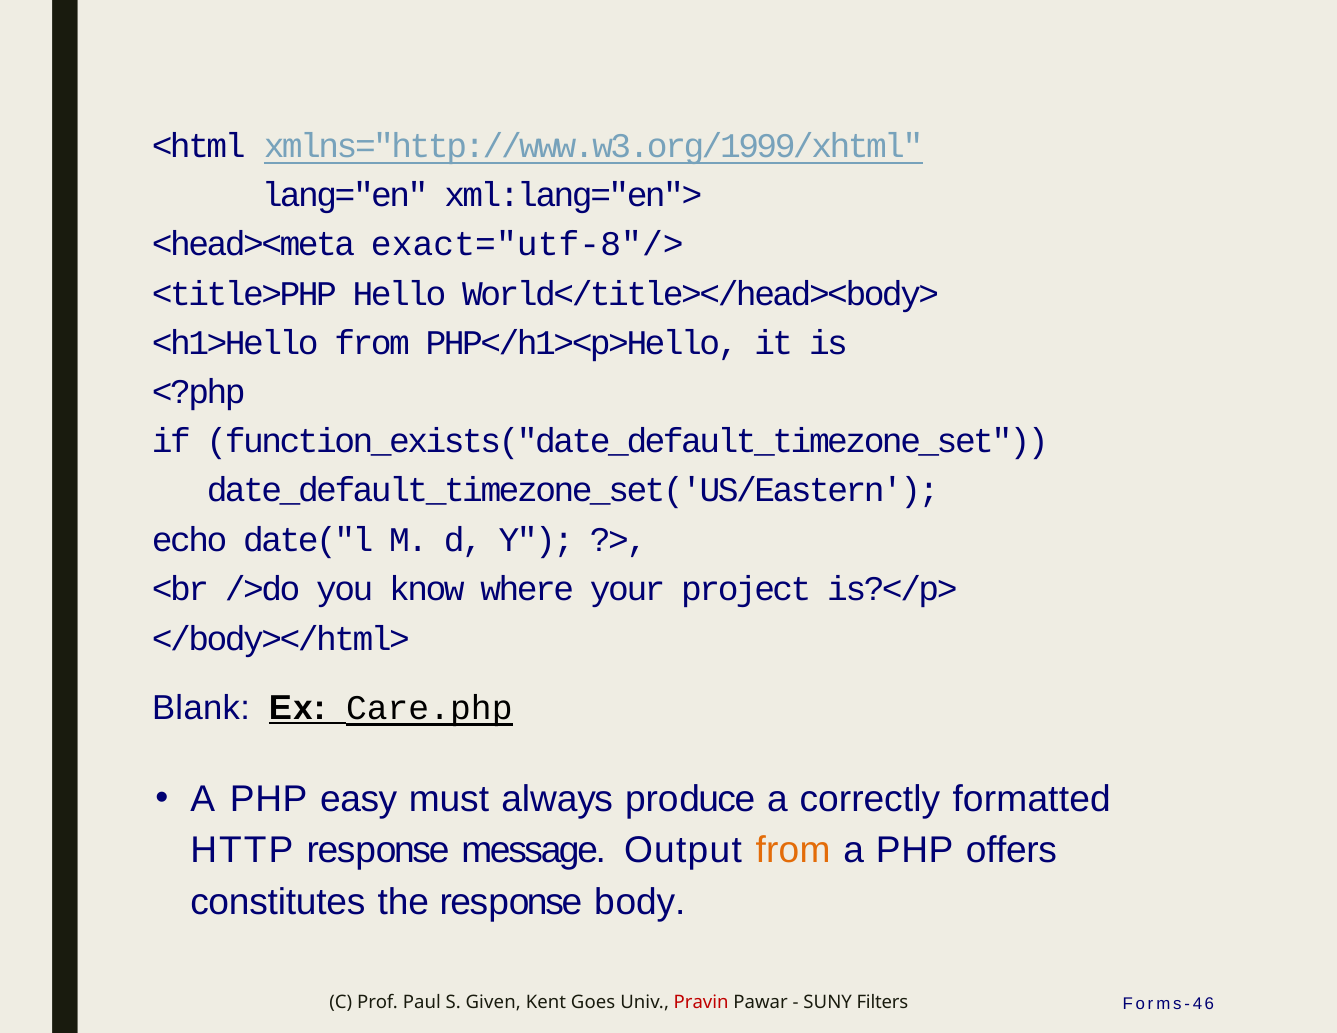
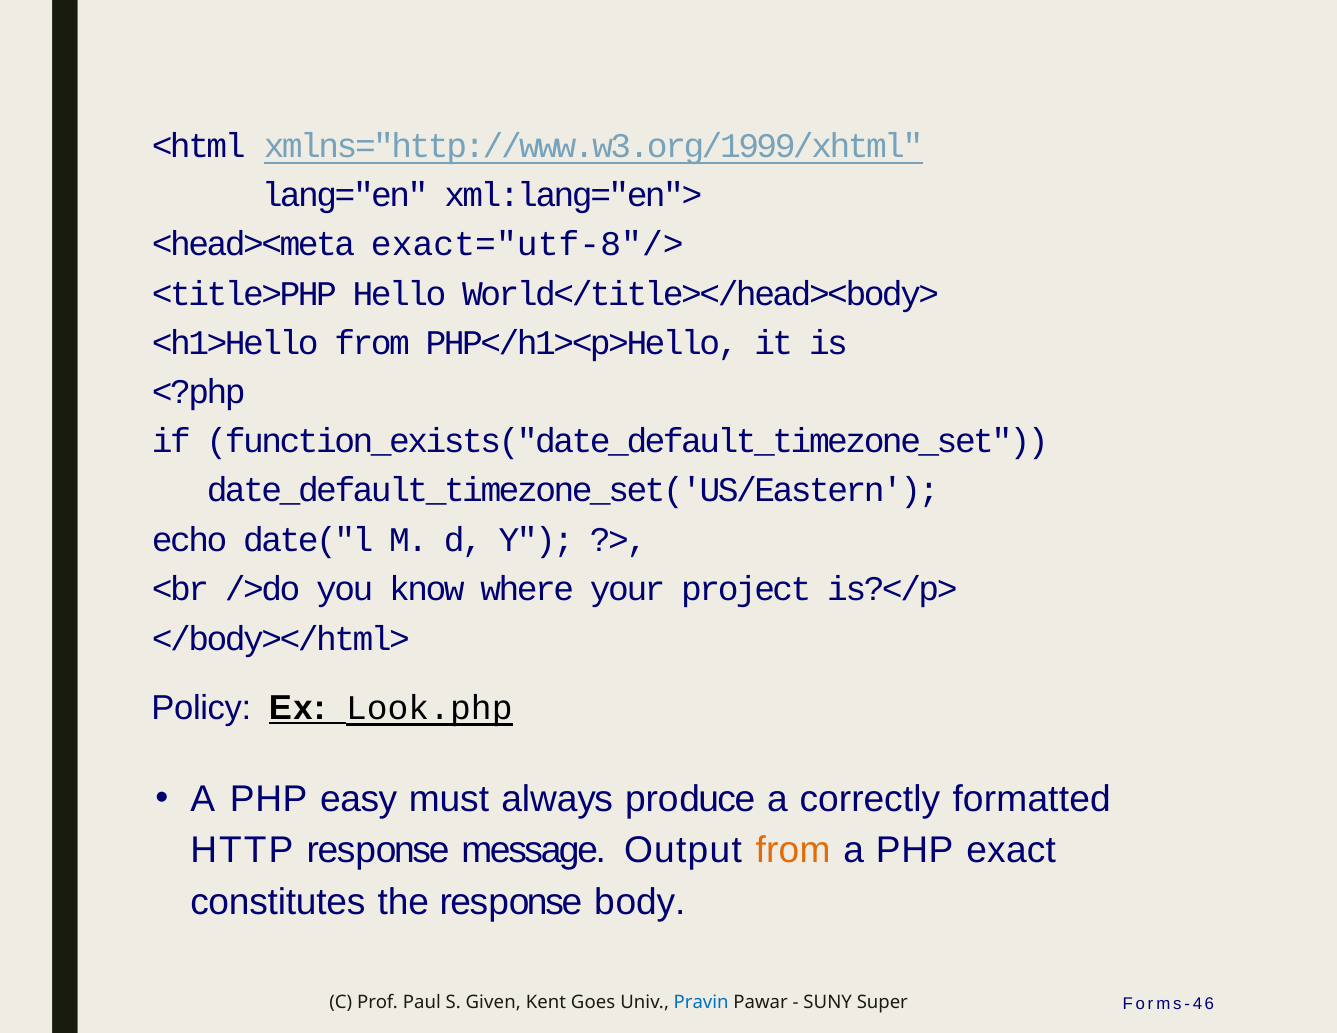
Blank: Blank -> Policy (201, 708)
Care.php: Care.php -> Look.php (429, 708)
offers: offers -> exact (1011, 851)
Pravin colour: red -> blue (701, 1002)
Filters: Filters -> Super (882, 1002)
